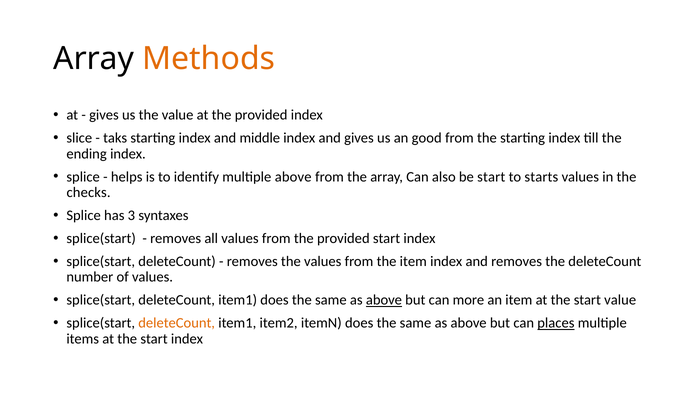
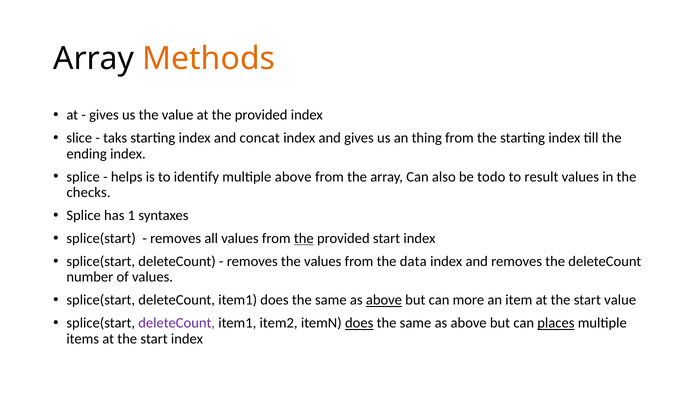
middle: middle -> concat (260, 138)
good: good -> thing (427, 138)
be start: start -> todo (491, 177)
starts: starts -> result (541, 177)
3: 3 -> 1 (131, 216)
the underline: none -> present (304, 239)
the item: item -> data (413, 262)
deleteCount colour: orange -> purple (177, 323)
does underline: none -> present (359, 323)
